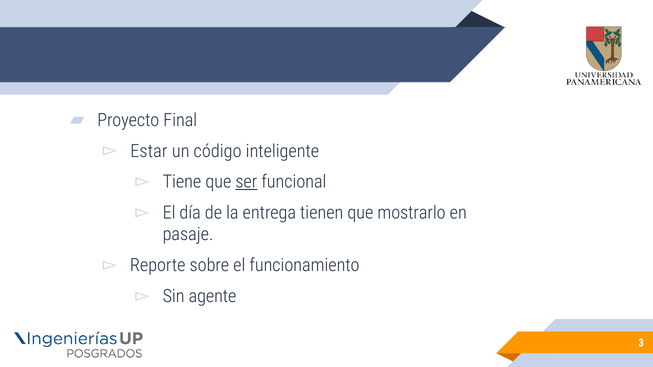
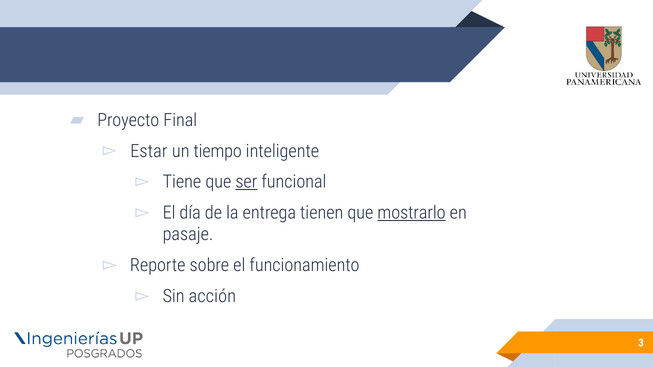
código: código -> tiempo (218, 151)
mostrarlo underline: none -> present (412, 213)
agente: agente -> acción (212, 296)
